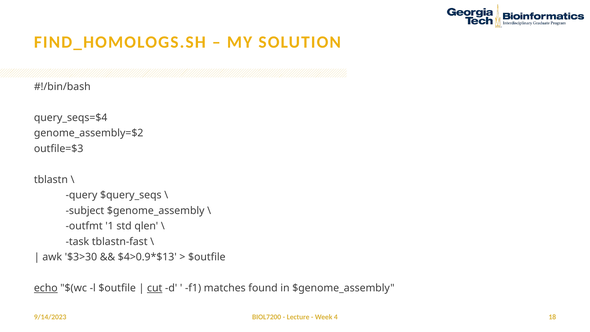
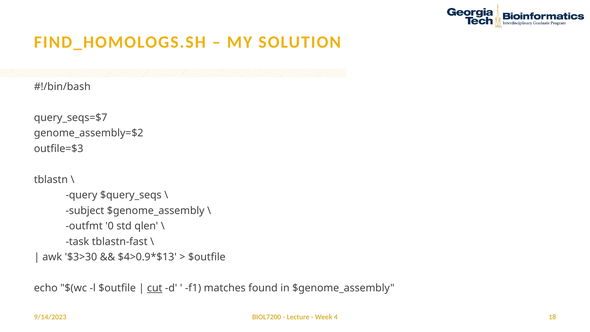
query_seqs=$4: query_seqs=$4 -> query_seqs=$7 (71, 118)
1: 1 -> 0 (110, 226)
echo underline: present -> none (46, 288)
